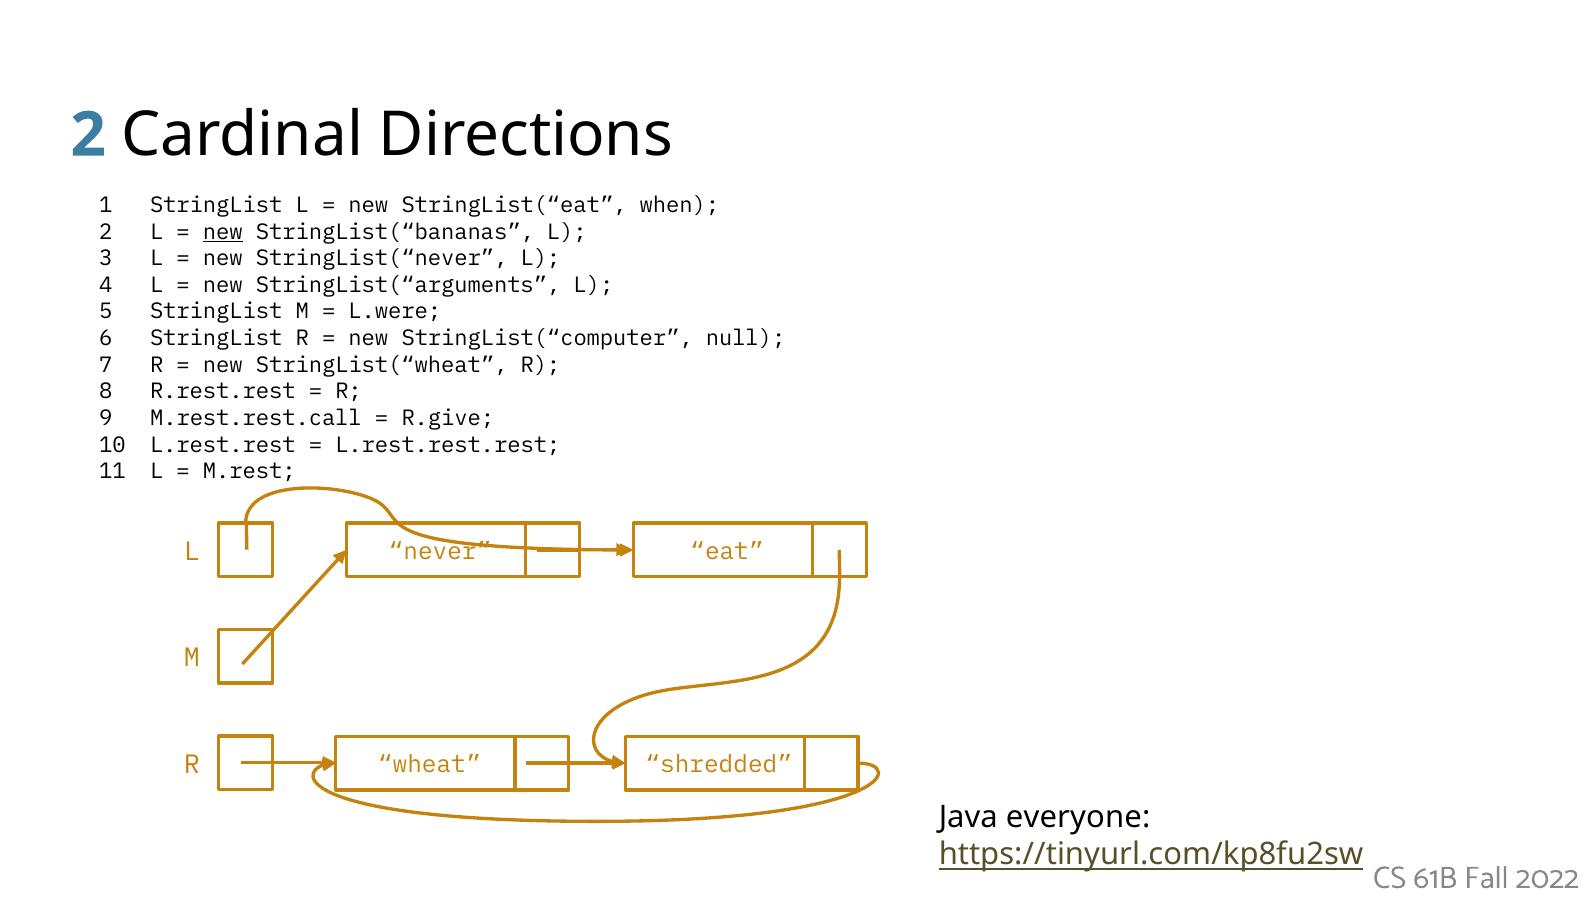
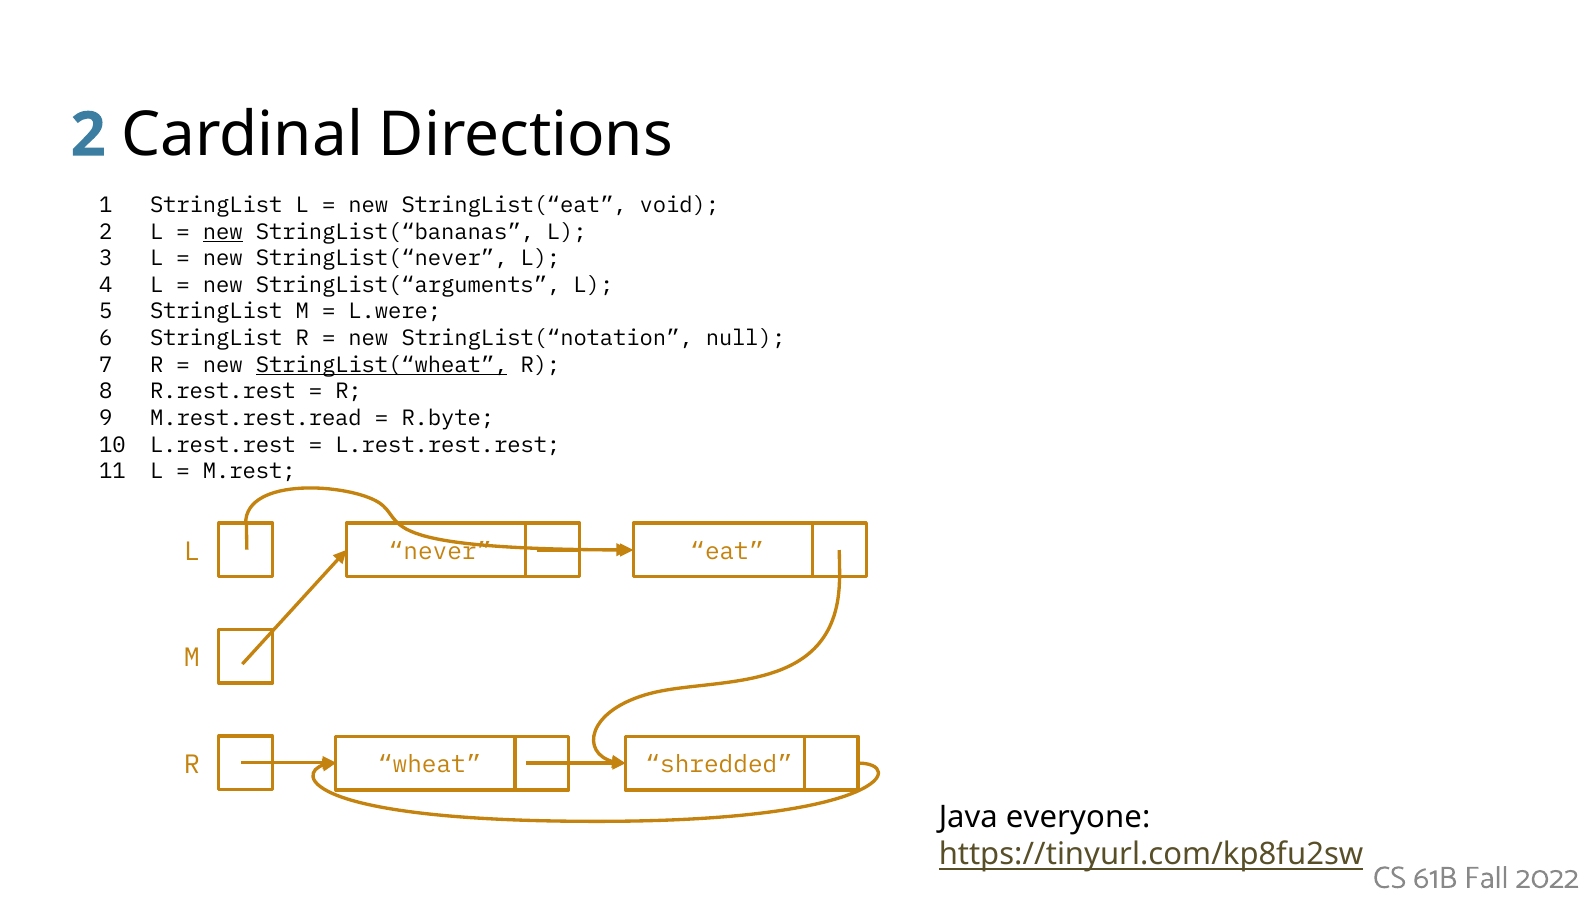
when: when -> void (679, 205)
StringList(“computer: StringList(“computer -> StringList(“notation (547, 338)
StringList(“wheat underline: none -> present (382, 365)
M.rest.rest.call: M.rest.rest.call -> M.rest.rest.read (256, 418)
R.give: R.give -> R.byte (448, 418)
